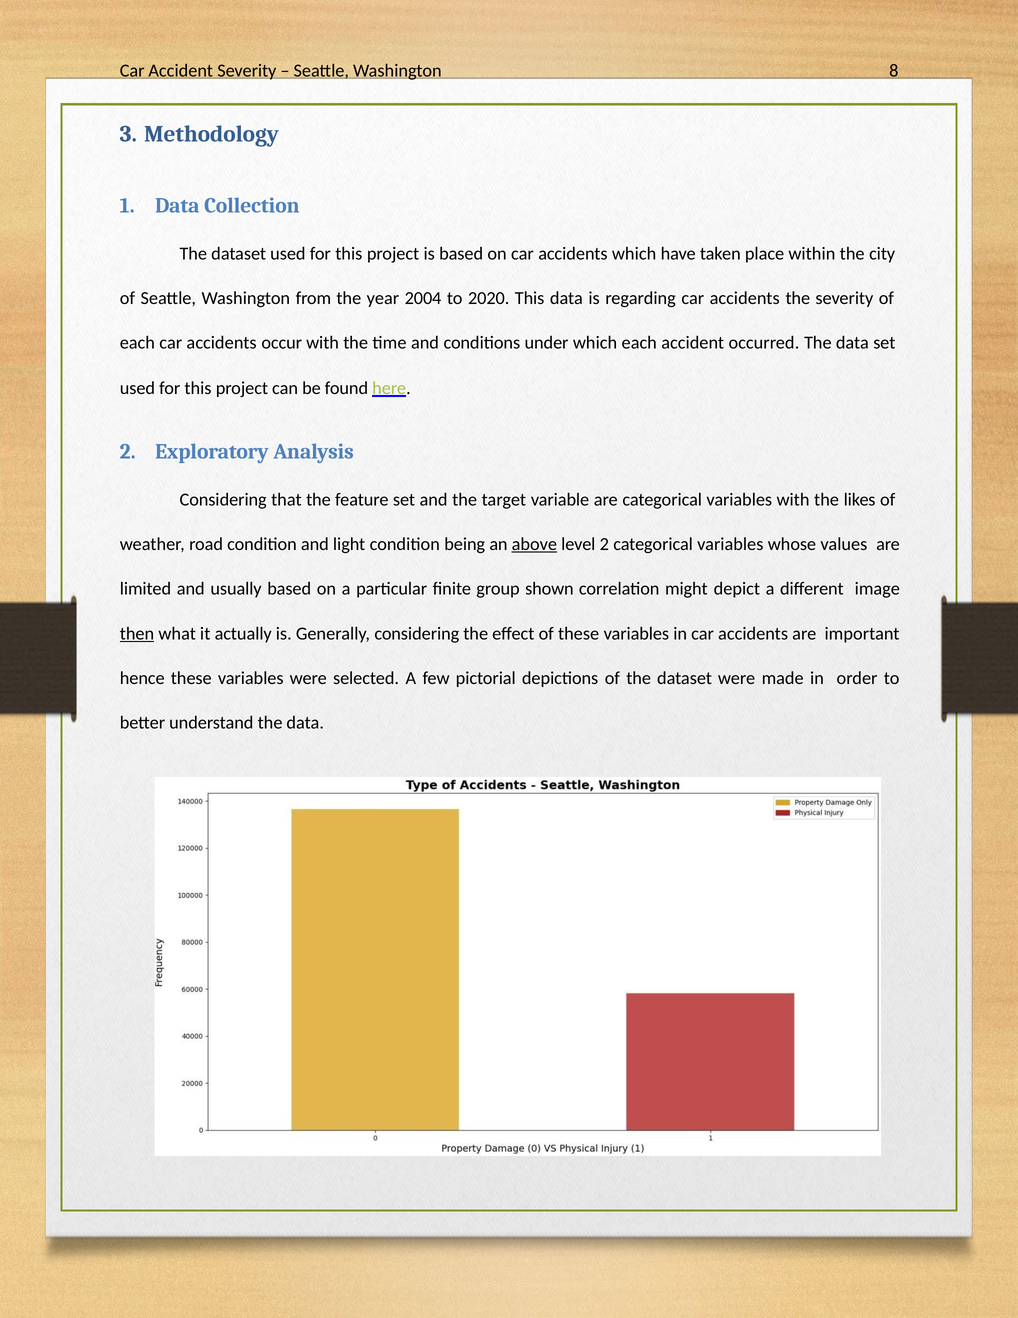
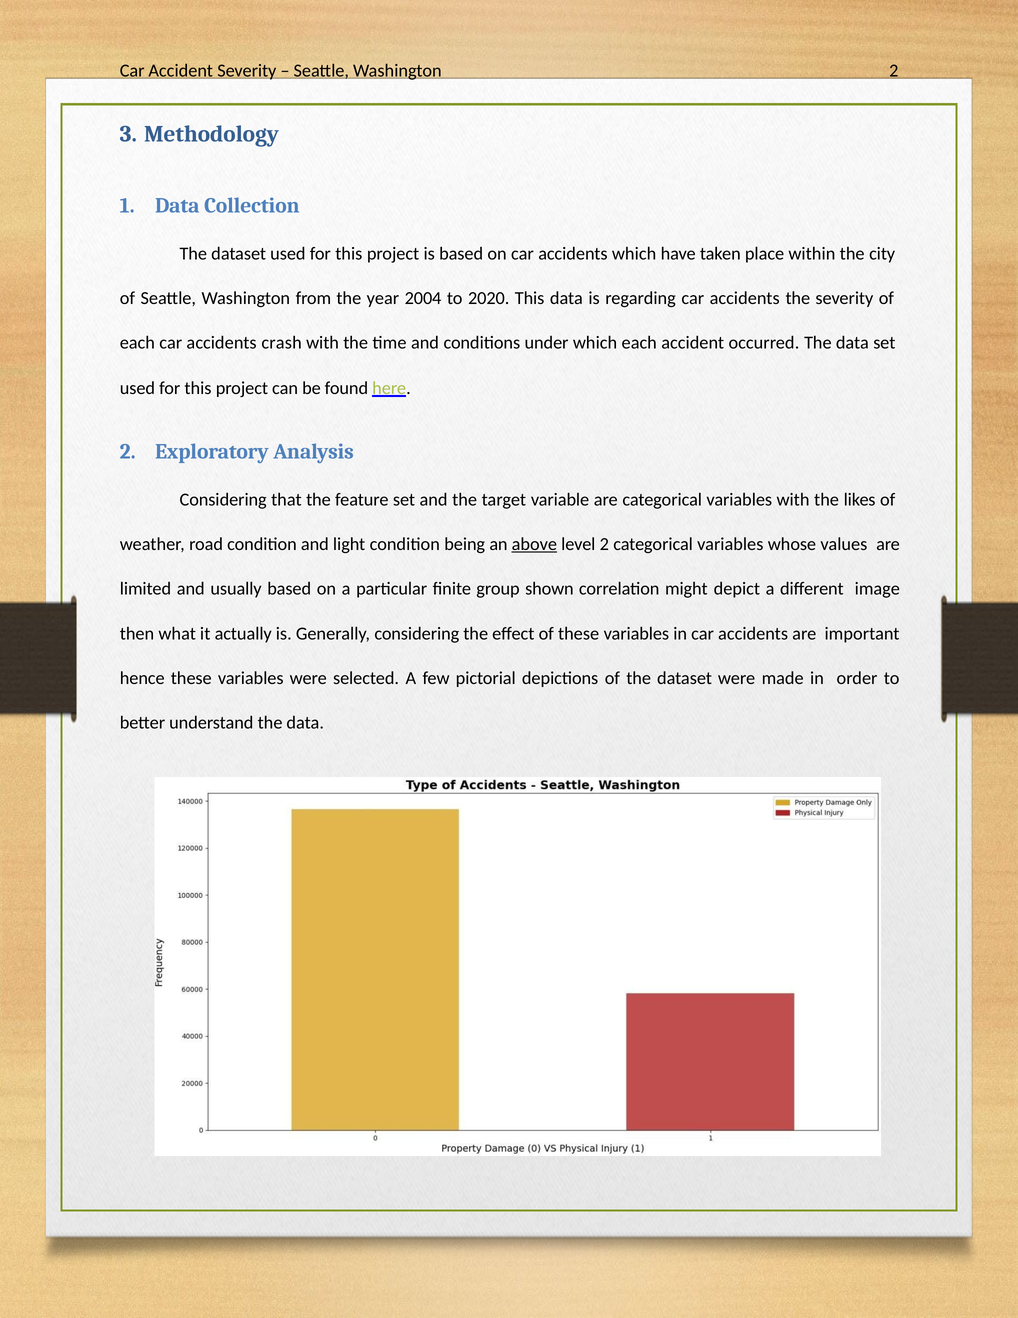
Washington 8: 8 -> 2 (894, 71)
occur: occur -> crash (282, 343)
then underline: present -> none (137, 633)
